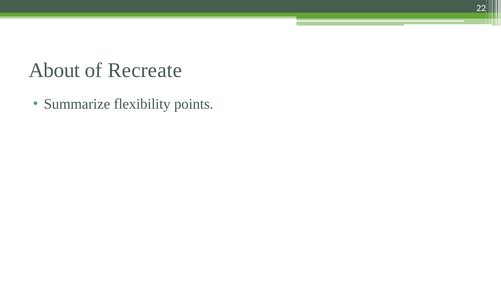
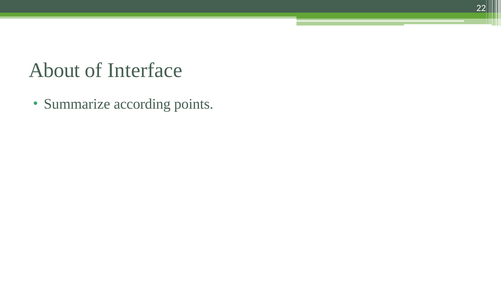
Recreate: Recreate -> Interface (145, 70)
flexibility: flexibility -> according (142, 104)
